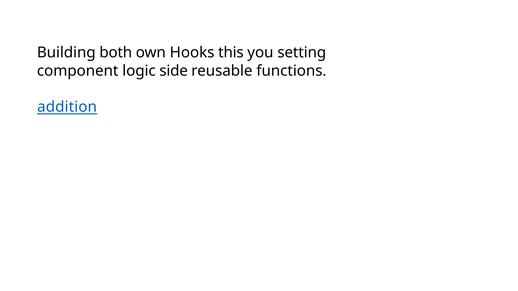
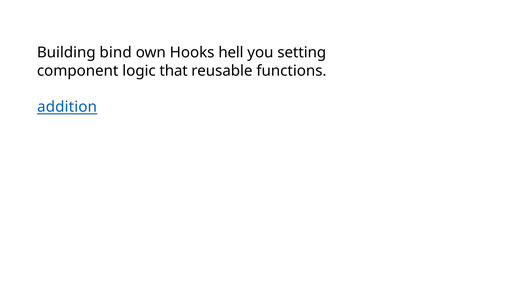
both: both -> bind (116, 53)
this: this -> hell (231, 53)
side: side -> that (174, 71)
